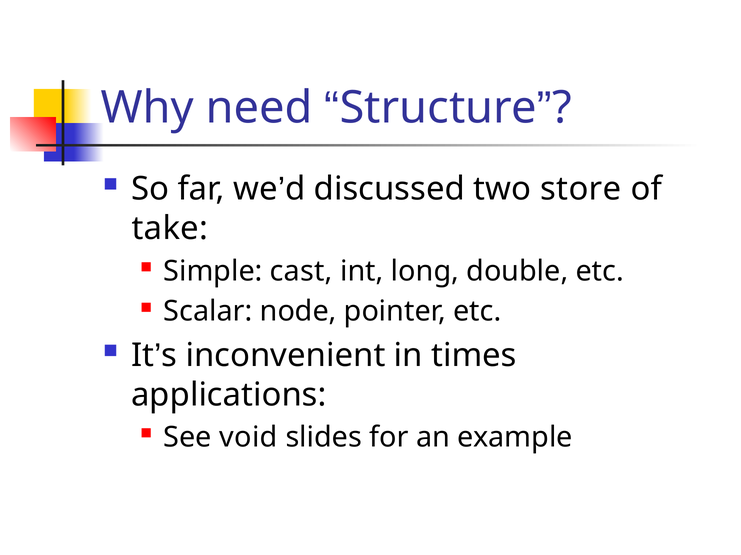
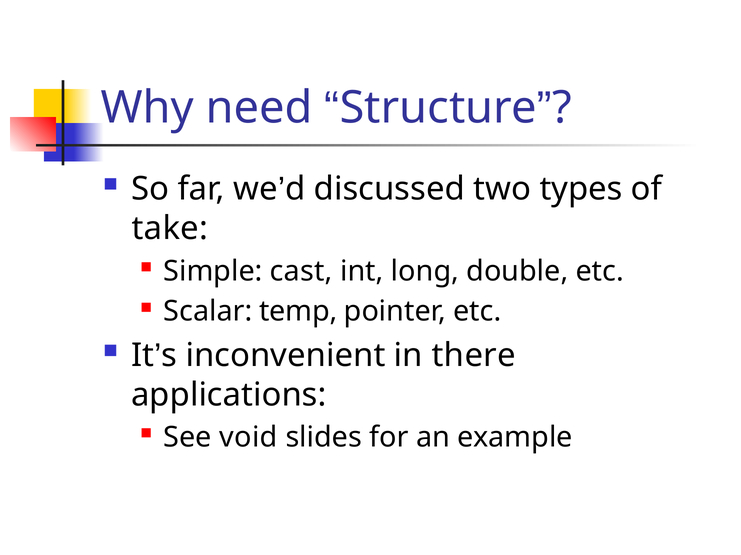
store: store -> types (581, 189)
node: node -> temp (298, 312)
times: times -> there (474, 356)
